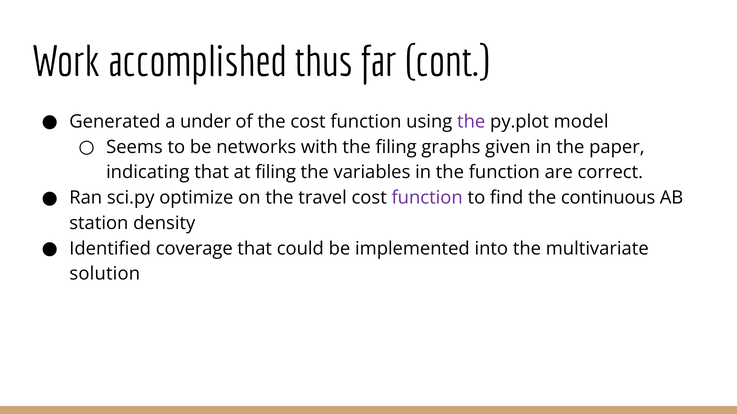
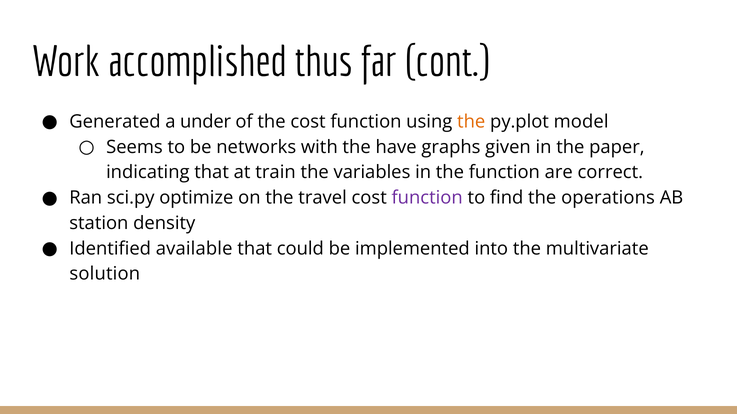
the colour: purple -> orange (471, 122)
the filing: filing -> have (396, 147)
at filing: filing -> train (276, 173)
continuous: continuous -> operations (608, 198)
coverage: coverage -> available (194, 249)
